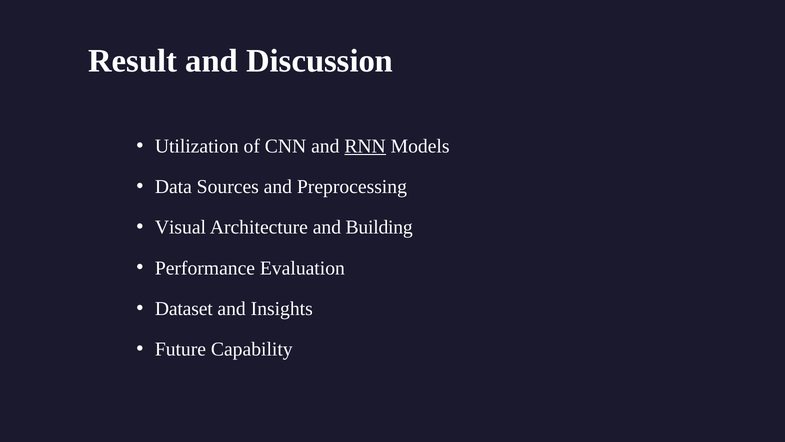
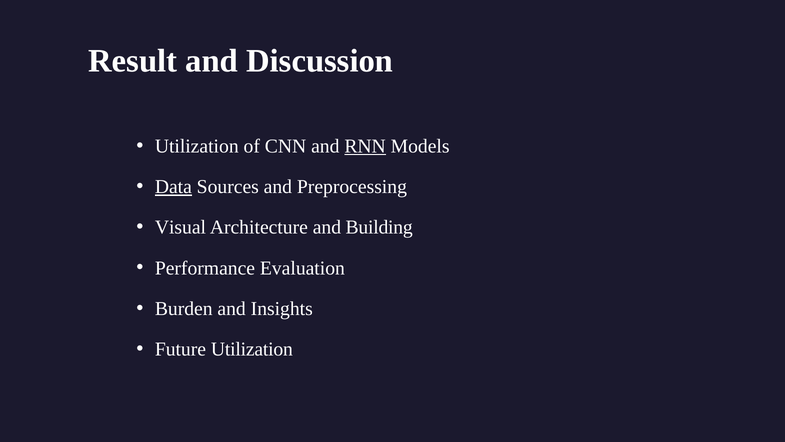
Data underline: none -> present (173, 187)
Dataset: Dataset -> Burden (184, 308)
Future Capability: Capability -> Utilization (252, 349)
